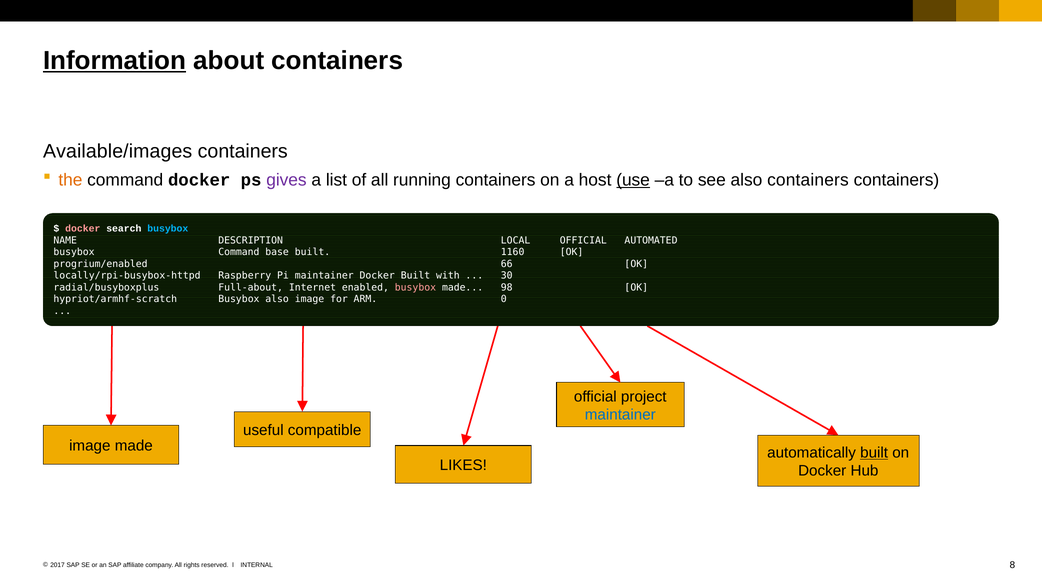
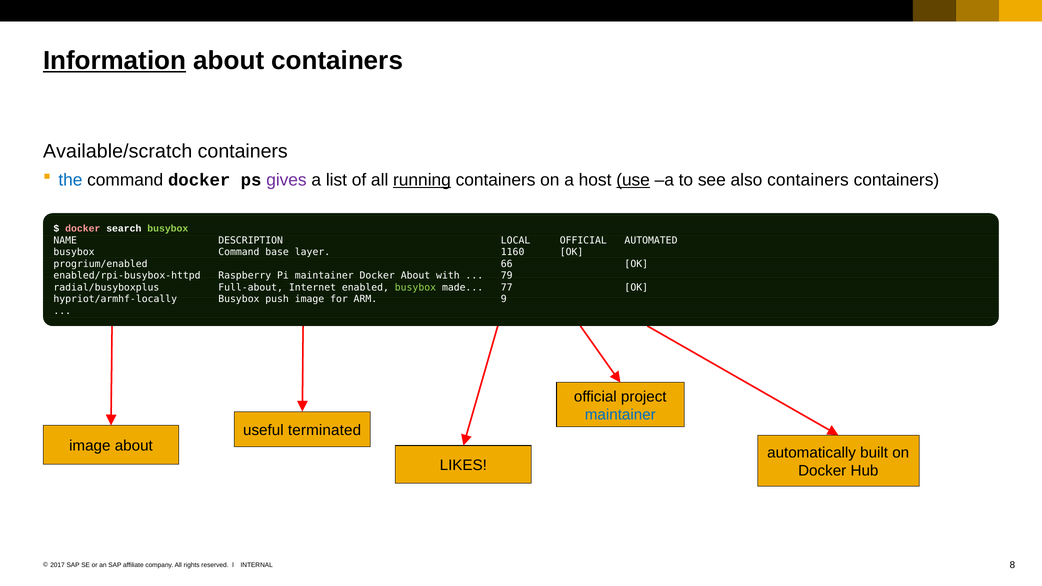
Available/images: Available/images -> Available/scratch (118, 152)
the colour: orange -> blue (70, 180)
running underline: none -> present (422, 180)
busybox colour: light blue -> light green (168, 229)
base built: built -> layer (312, 252)
locally/rpi-busybox-httpd: locally/rpi-busybox-httpd -> enabled/rpi-busybox-httpd (127, 276)
Docker Built: Built -> About (416, 276)
30: 30 -> 79 (507, 276)
busybox colour: pink -> light green (415, 287)
98: 98 -> 77 (507, 287)
hypriot/armhf-scratch: hypriot/armhf-scratch -> hypriot/armhf-locally (115, 299)
Busybox also: also -> push (277, 299)
0: 0 -> 9 (504, 299)
compatible: compatible -> terminated (325, 430)
image made: made -> about (134, 446)
built underline: present -> none (874, 453)
